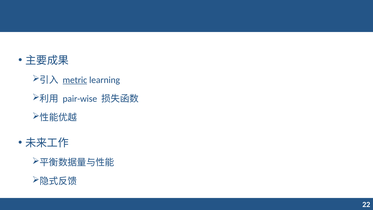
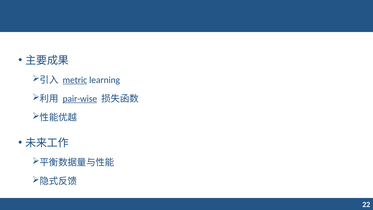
pair-wise underline: none -> present (80, 99)
